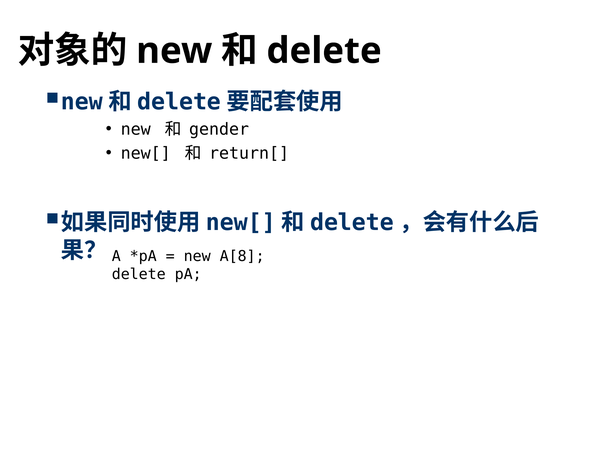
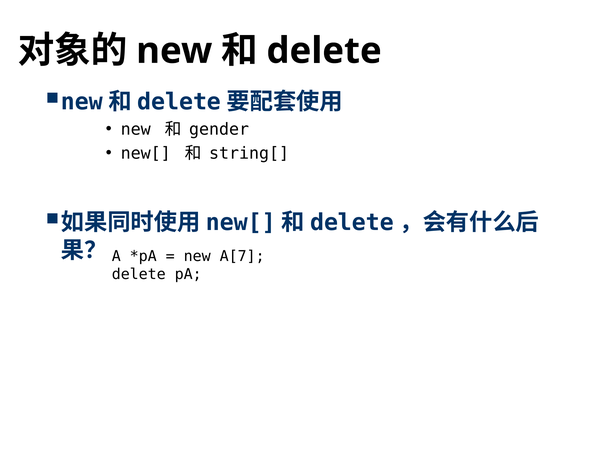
return[: return[ -> string[ (249, 153)
A[8: A[8 -> A[7 (242, 256)
